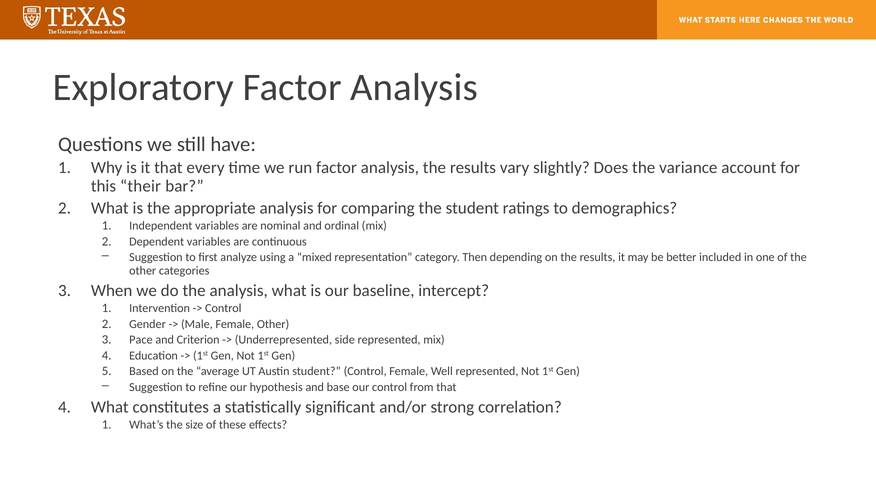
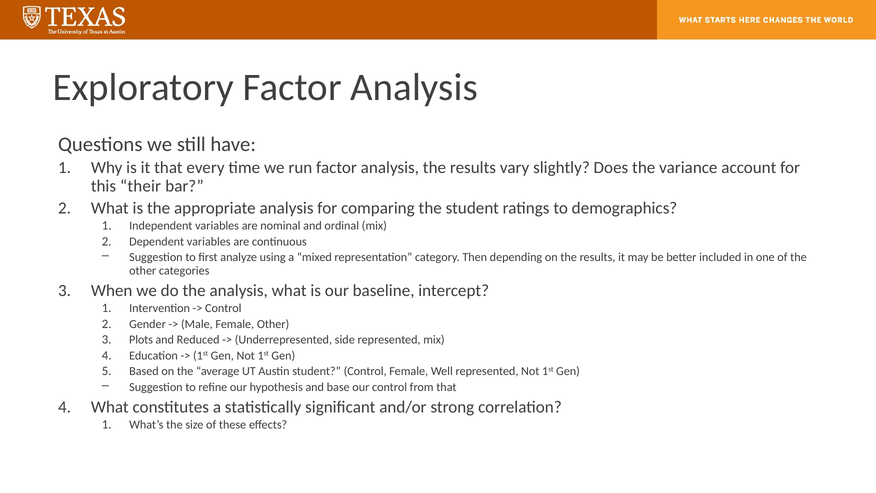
Pace: Pace -> Plots (141, 340)
Criterion: Criterion -> Reduced (198, 340)
